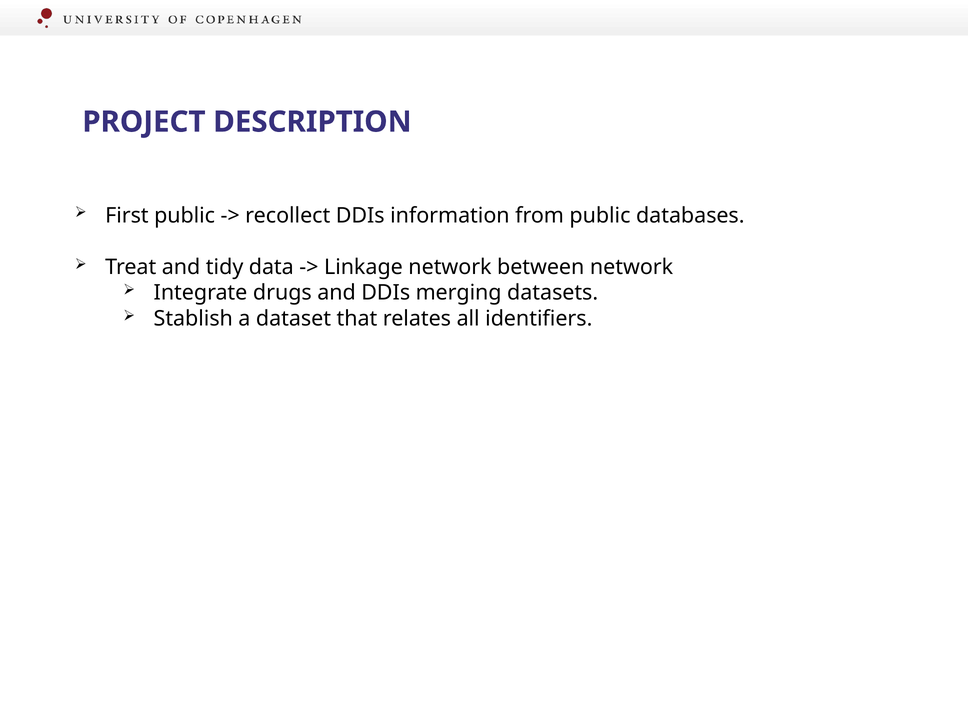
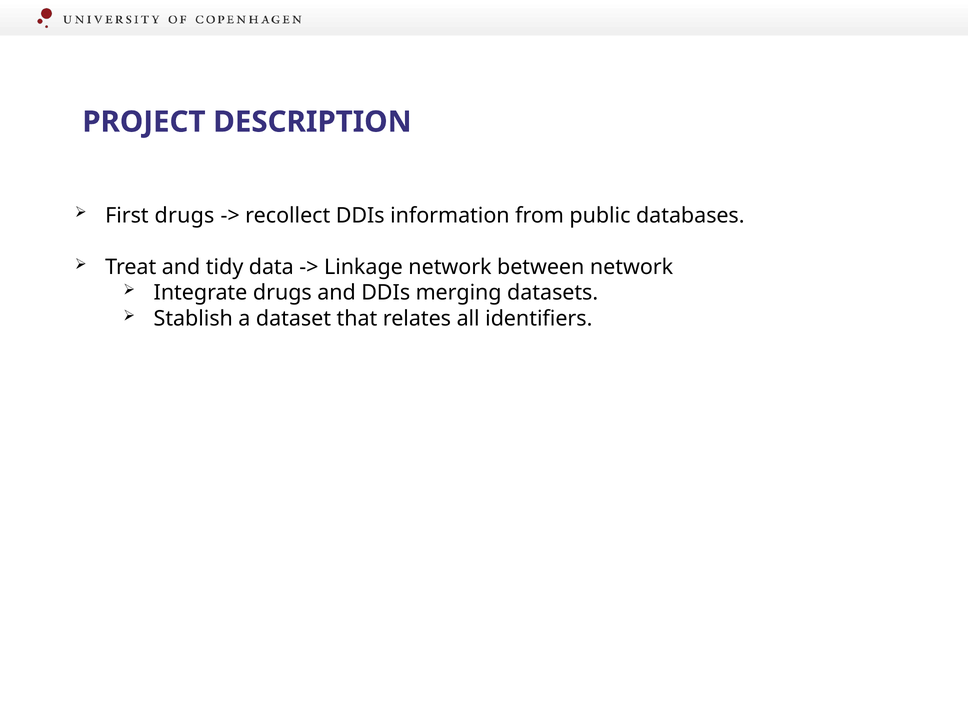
First public: public -> drugs (184, 215)
